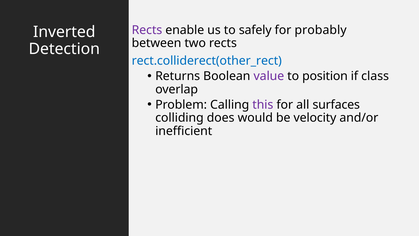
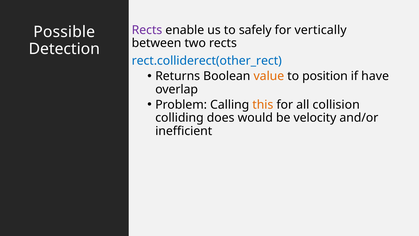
probably: probably -> vertically (321, 30)
Inverted: Inverted -> Possible (64, 32)
value colour: purple -> orange (269, 76)
class: class -> have (375, 76)
this colour: purple -> orange (263, 105)
surfaces: surfaces -> collision (336, 105)
